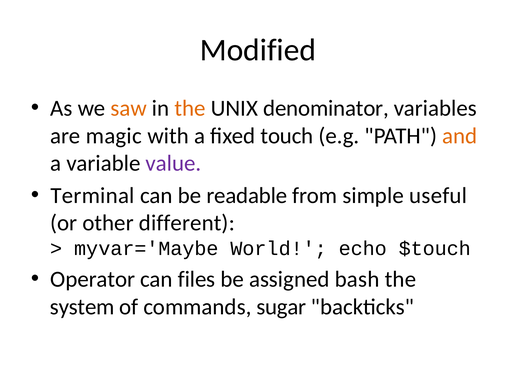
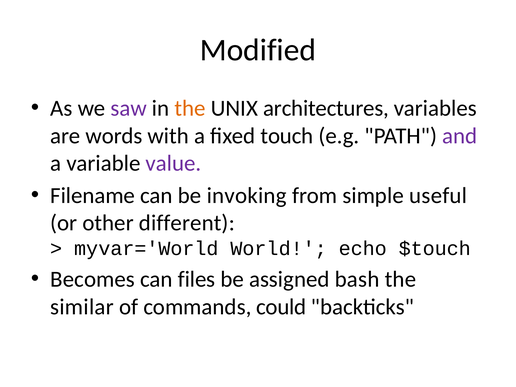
saw colour: orange -> purple (129, 108)
denominator: denominator -> architectures (326, 108)
magic: magic -> words (114, 136)
and colour: orange -> purple (460, 136)
Terminal: Terminal -> Filename (93, 195)
readable: readable -> invoking (247, 195)
myvar='Maybe: myvar='Maybe -> myvar='World (146, 249)
Operator: Operator -> Becomes (93, 279)
system: system -> similar (82, 307)
sugar: sugar -> could (281, 307)
